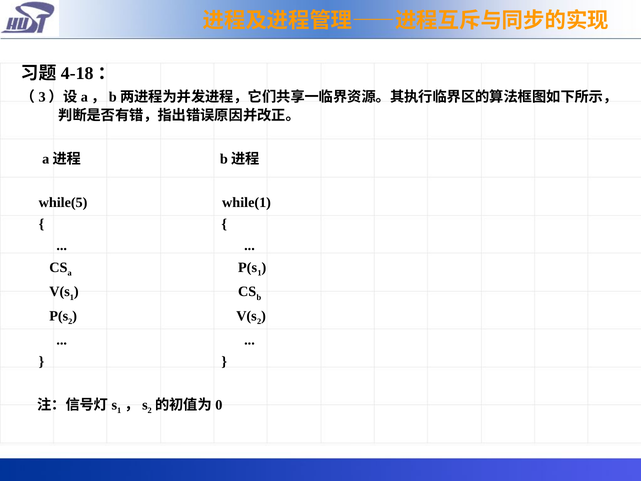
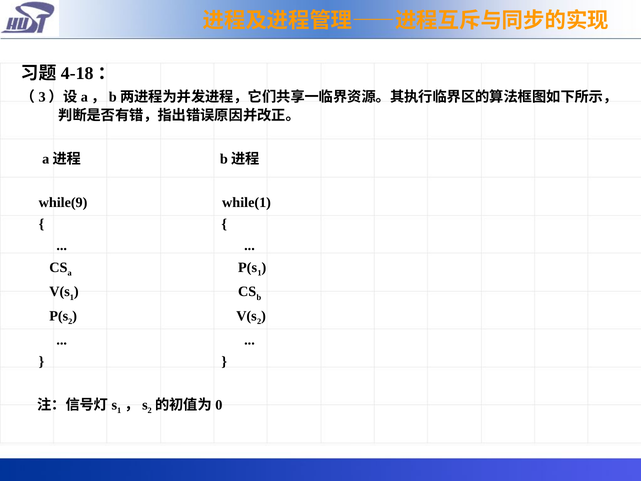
while(5: while(5 -> while(9 (63, 202)
